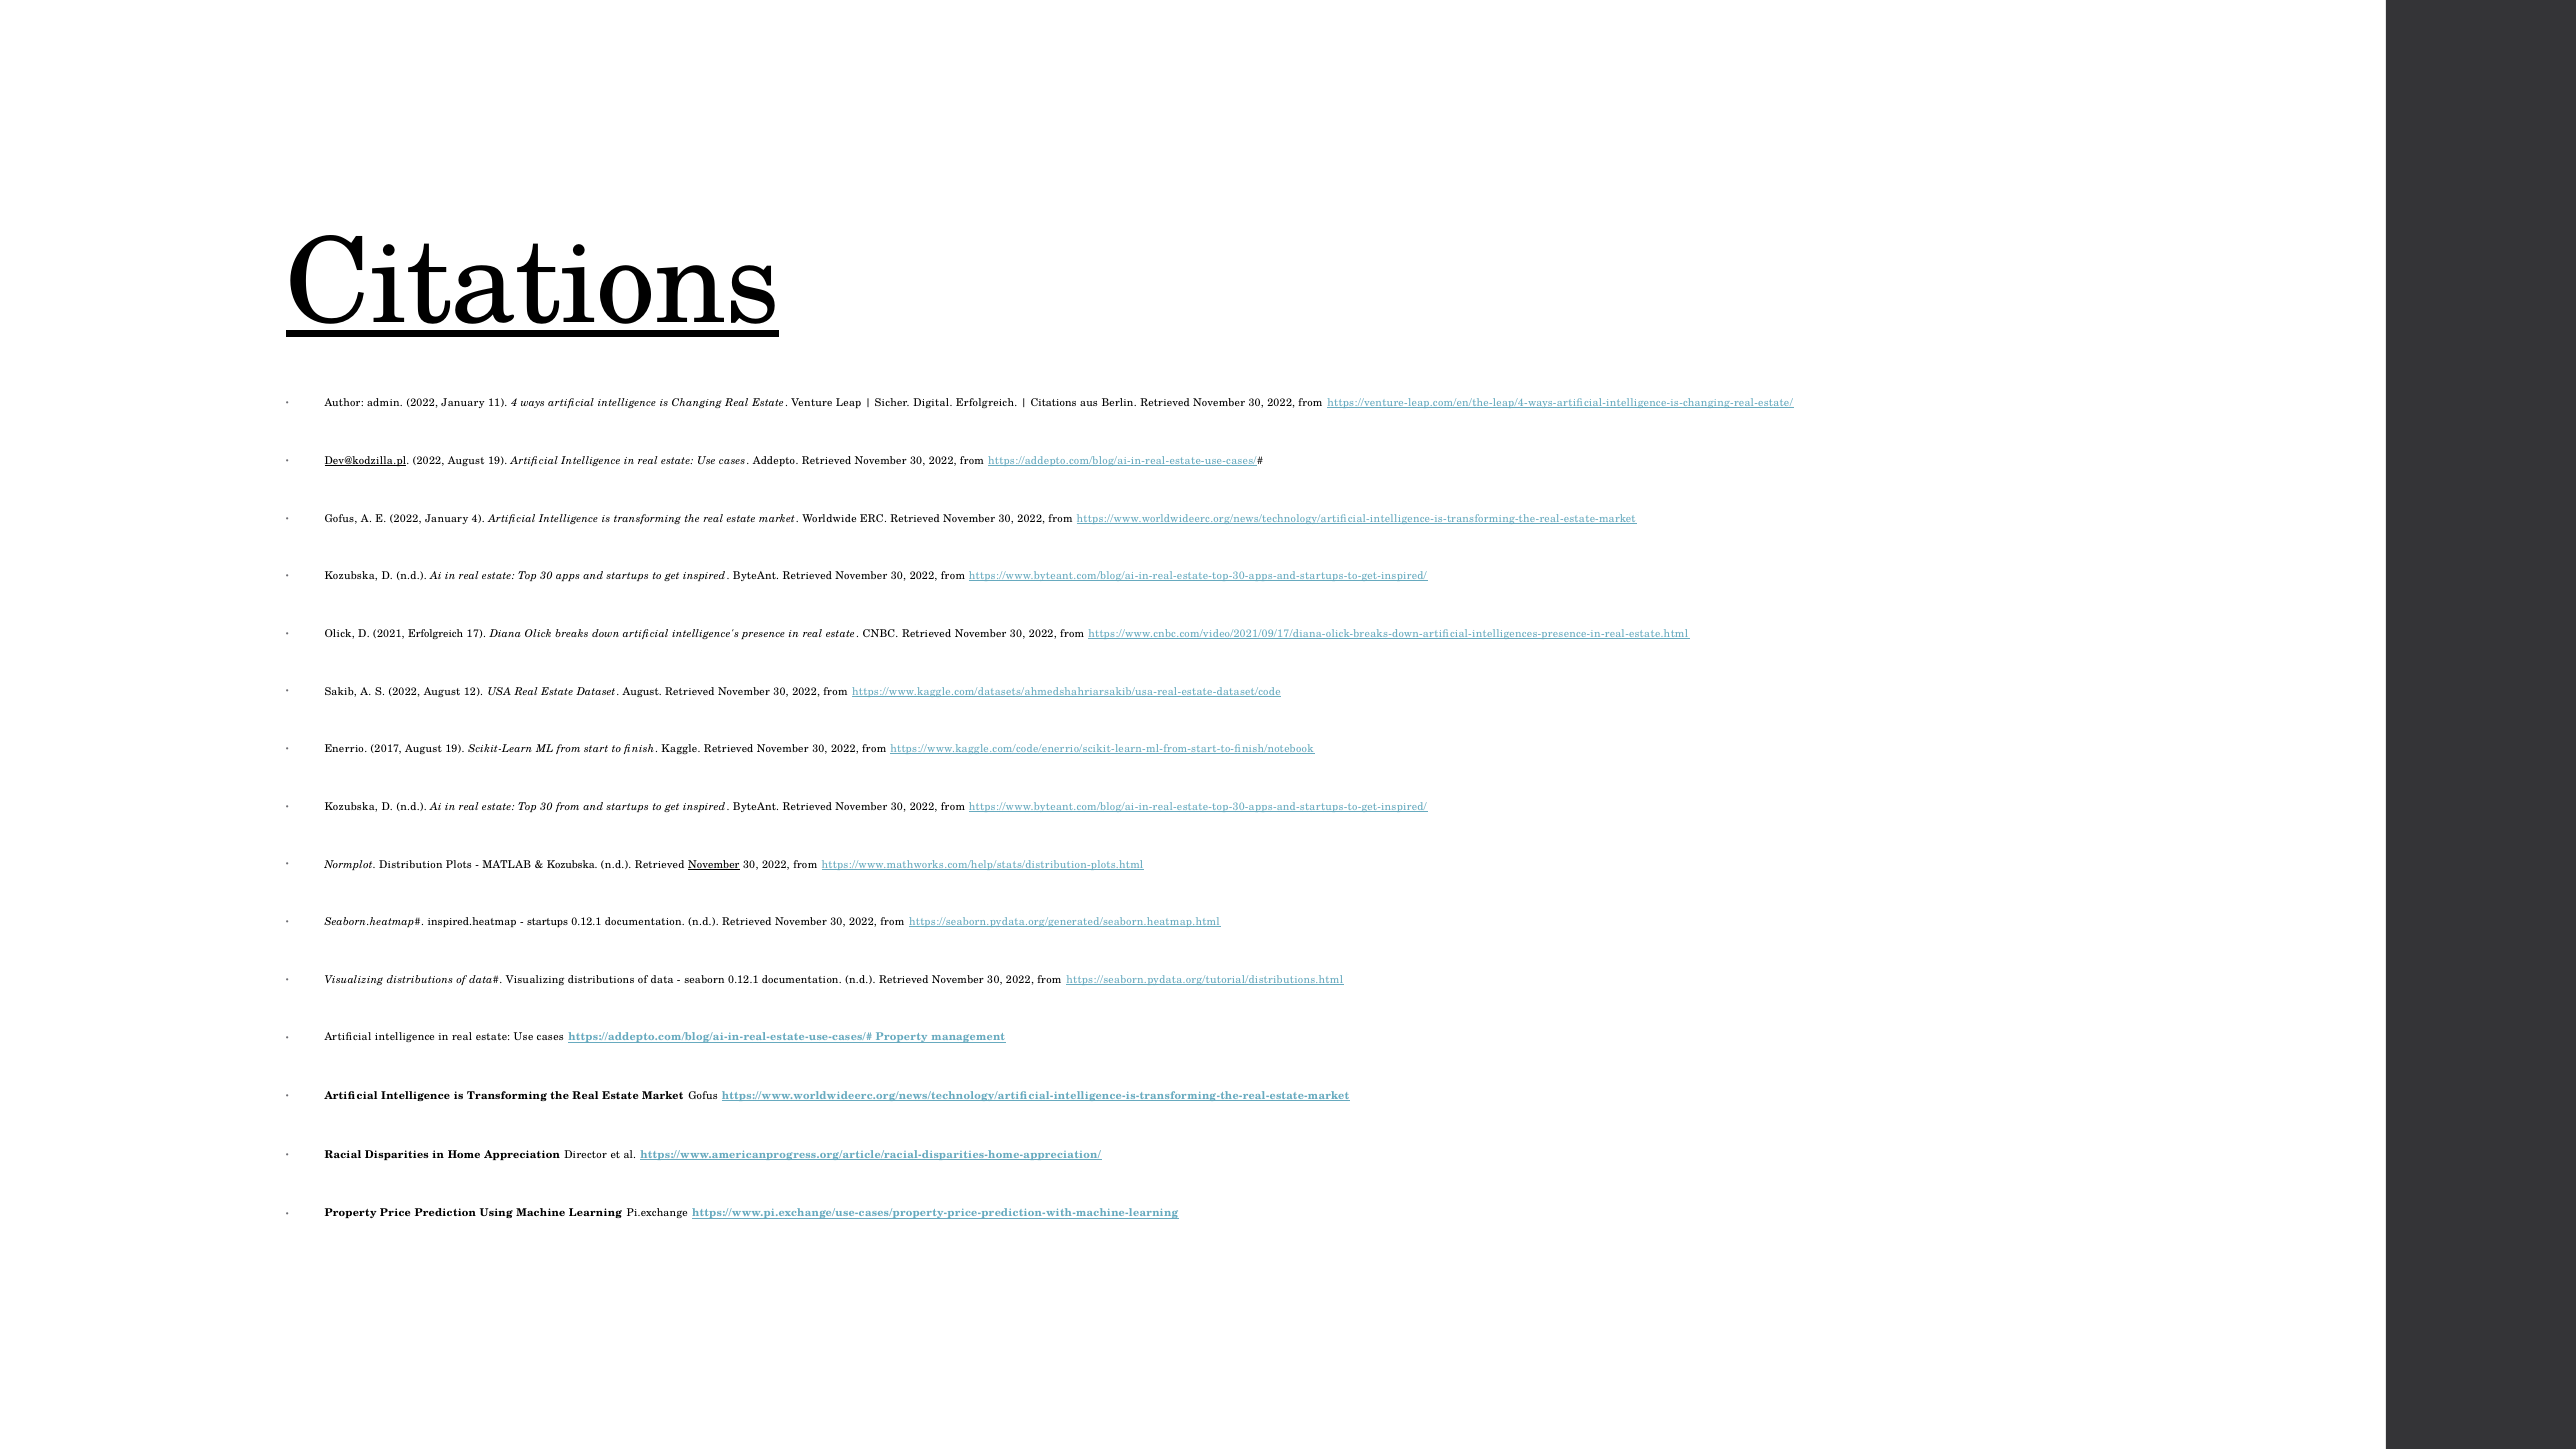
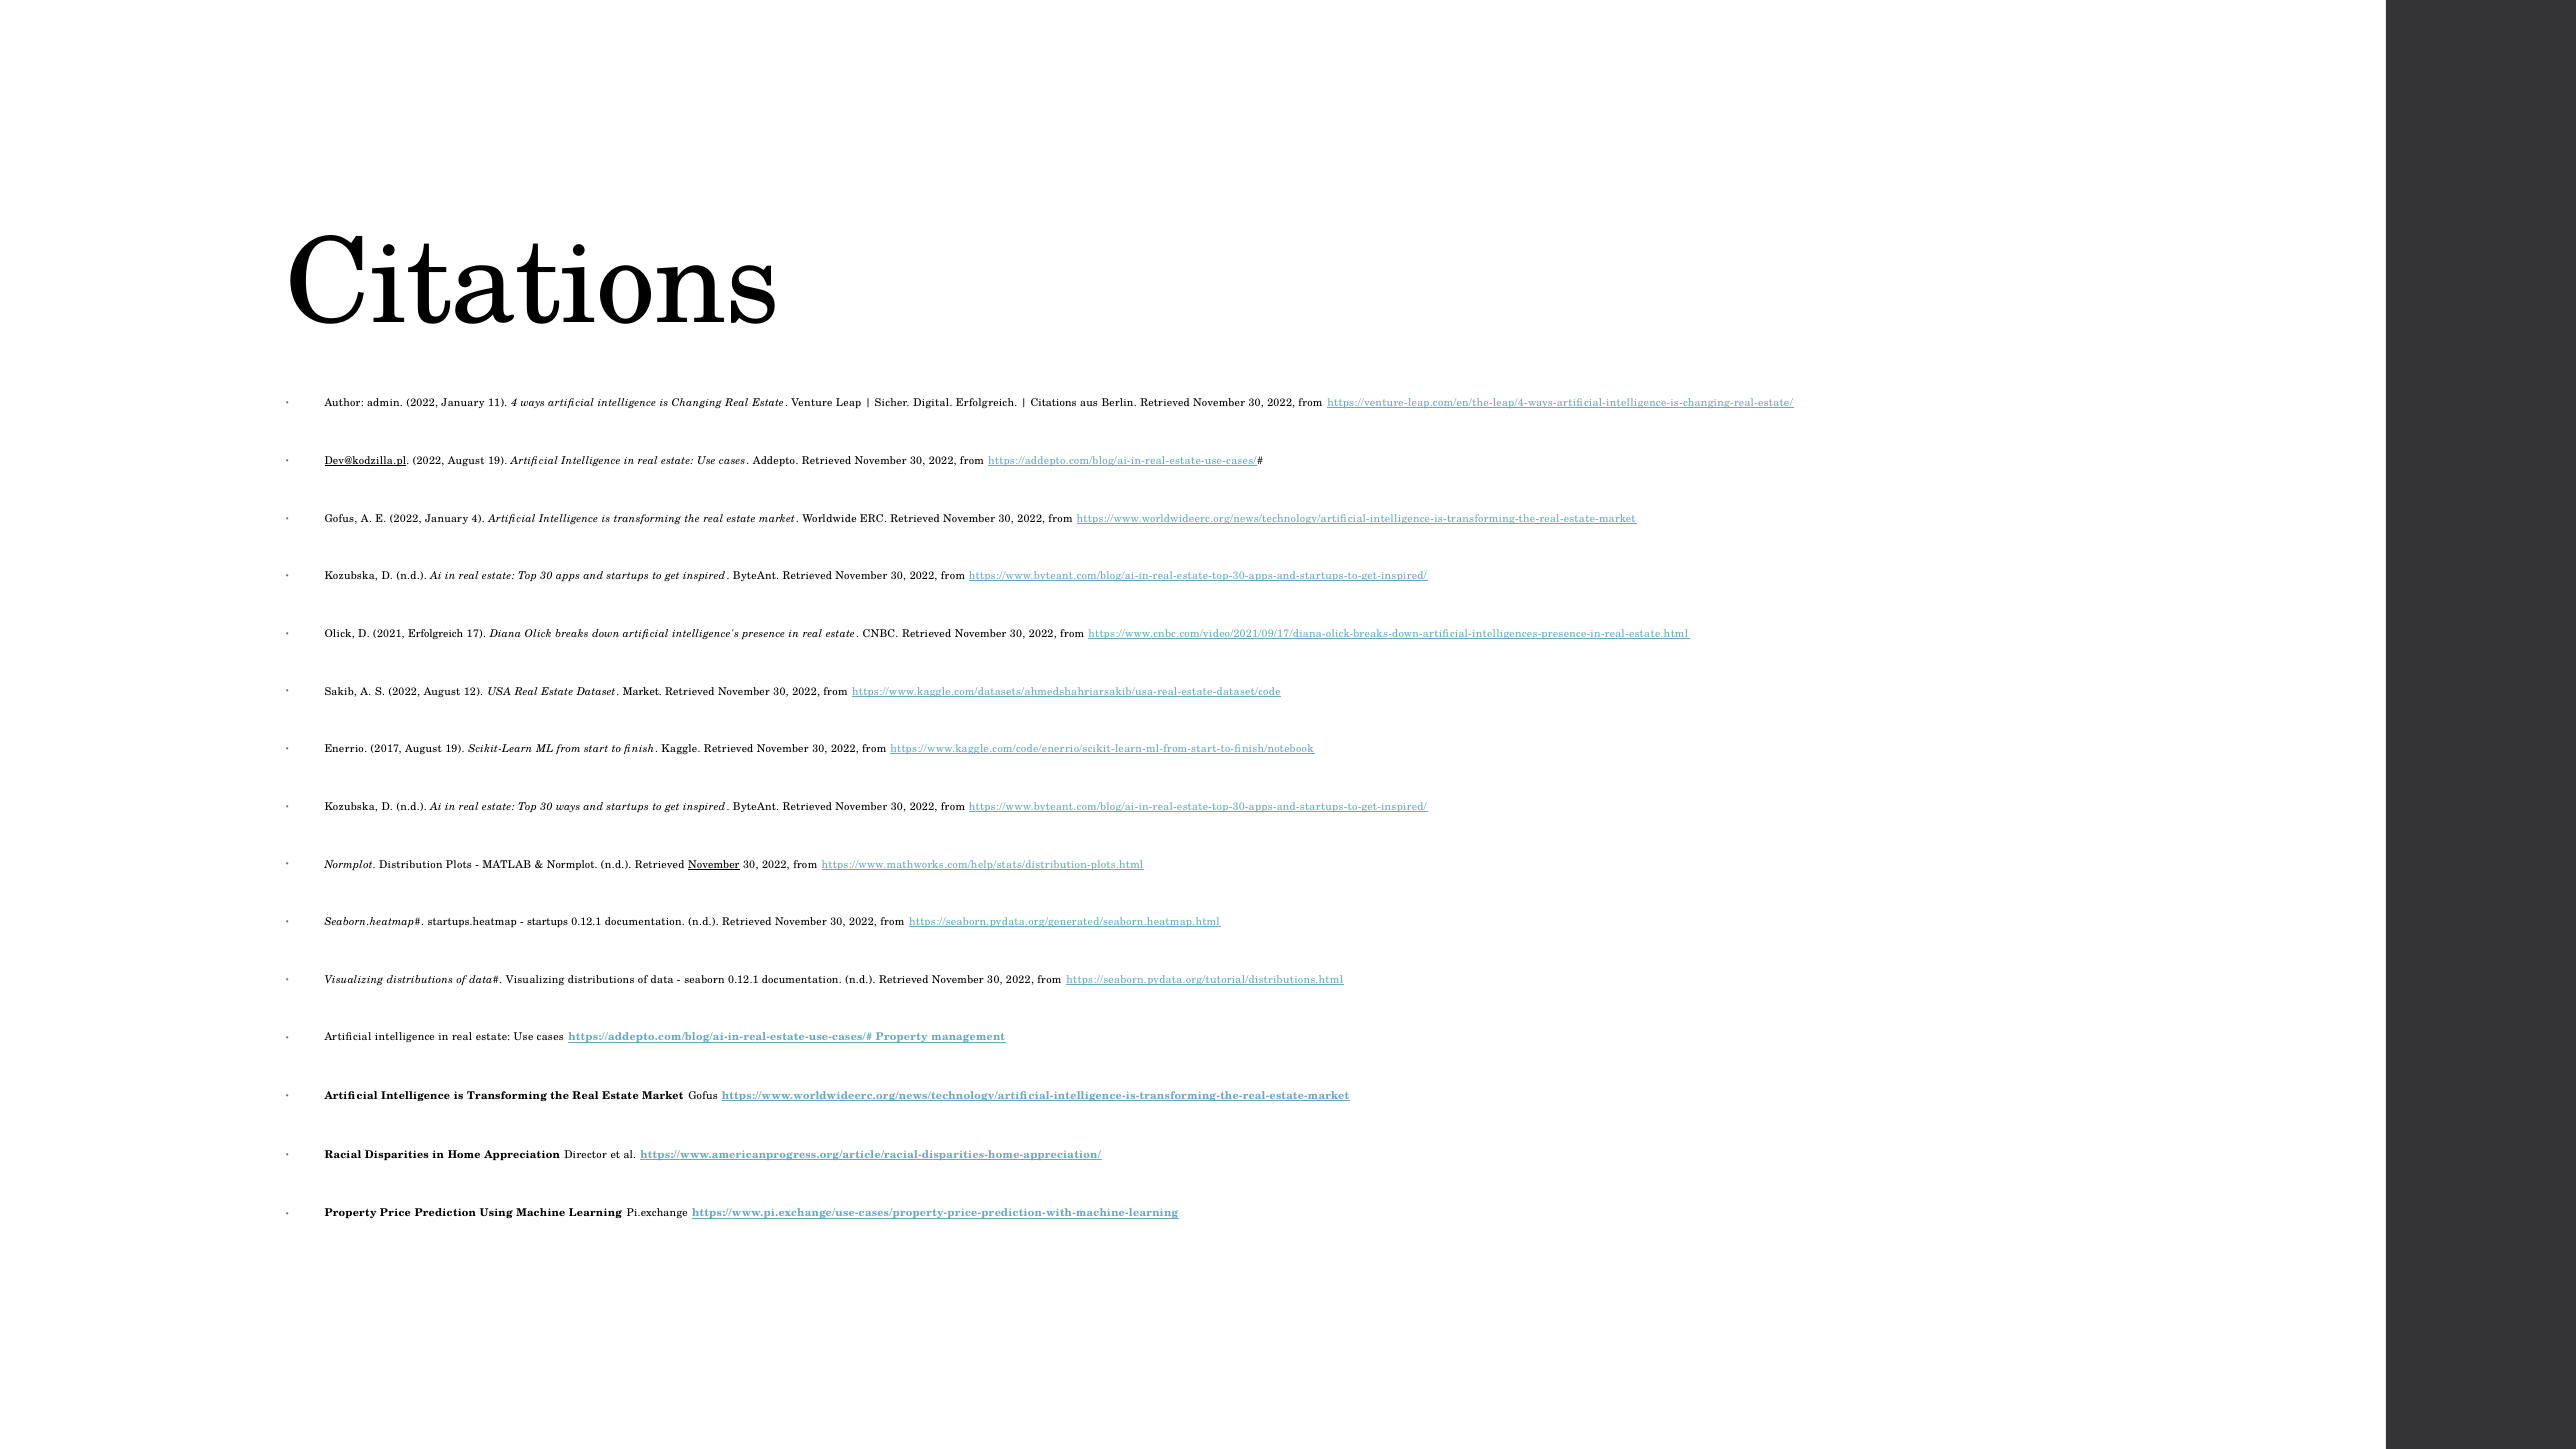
Citations underline: present -> none (533, 283)
Dataset August: August -> Market (642, 692)
30 from: from -> ways (568, 807)
Kozubska: Kozubska -> Normplot (572, 864)
inspired.heatmap: inspired.heatmap -> startups.heatmap (472, 922)
